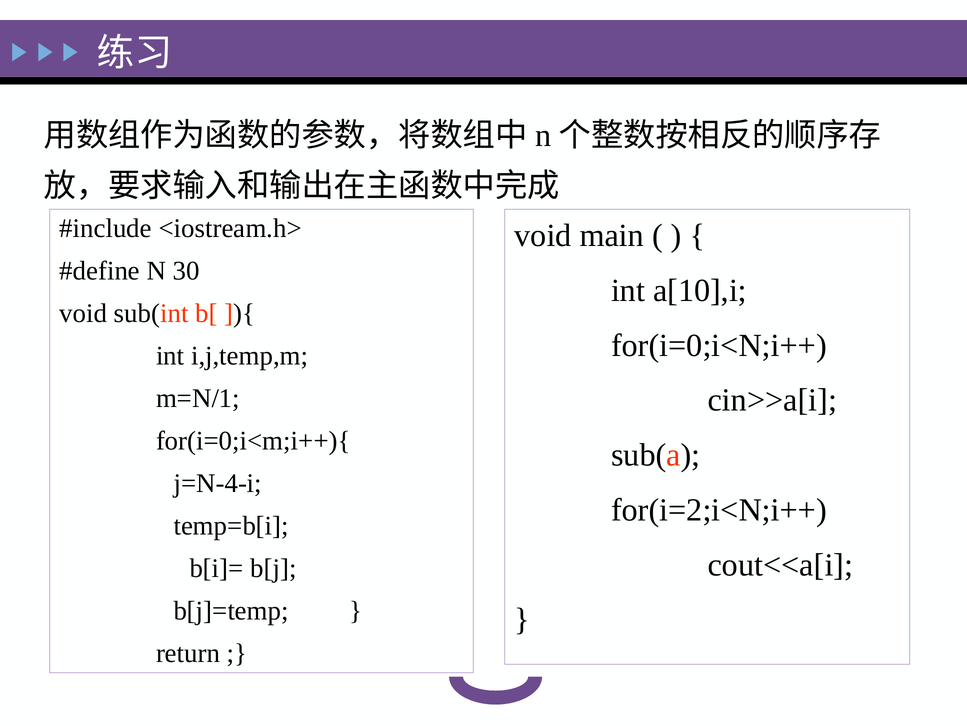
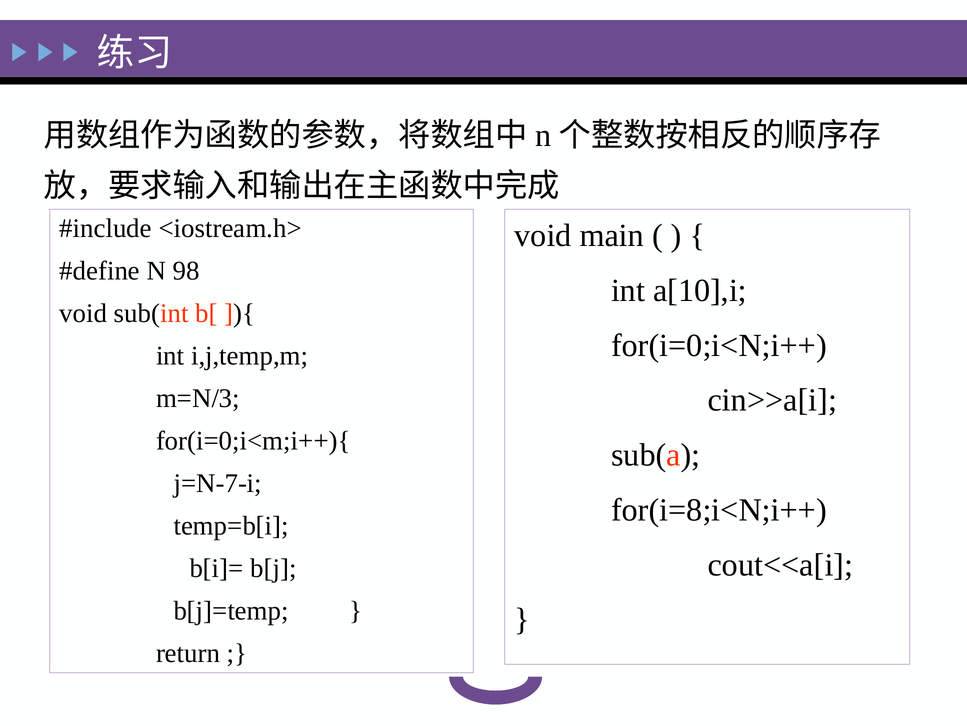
30: 30 -> 98 (186, 271)
m=N/1: m=N/1 -> m=N/3 (198, 398)
j=N-4-i: j=N-4-i -> j=N-7-i (218, 483)
for(i=2;i<N;i++: for(i=2;i<N;i++ -> for(i=8;i<N;i++ (719, 509)
